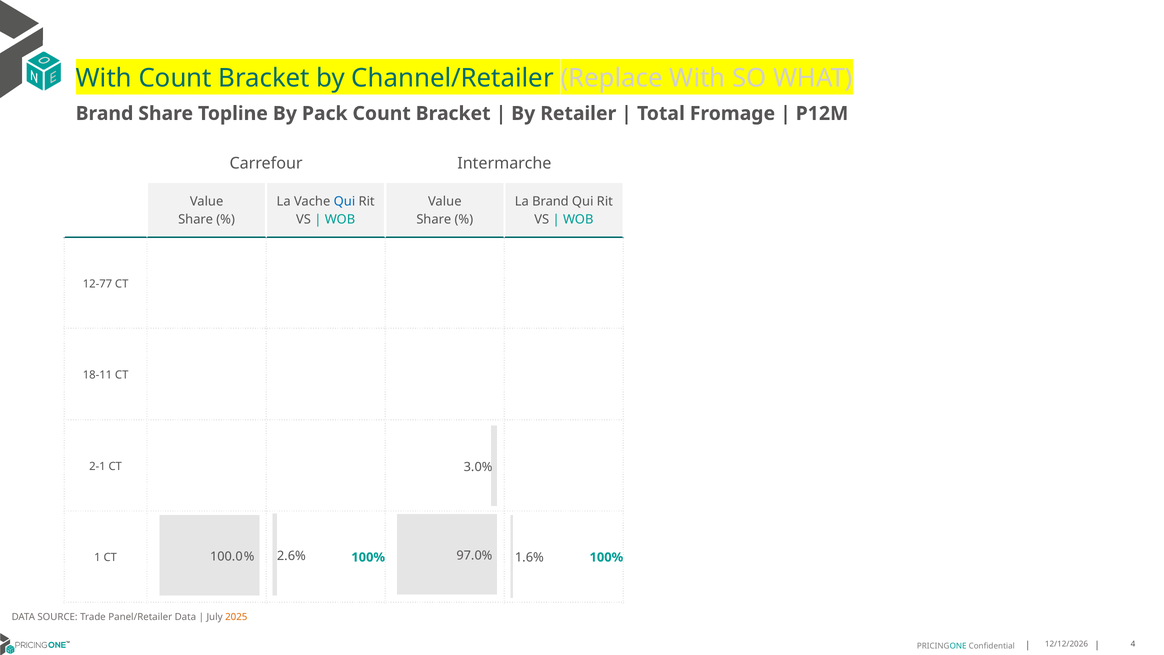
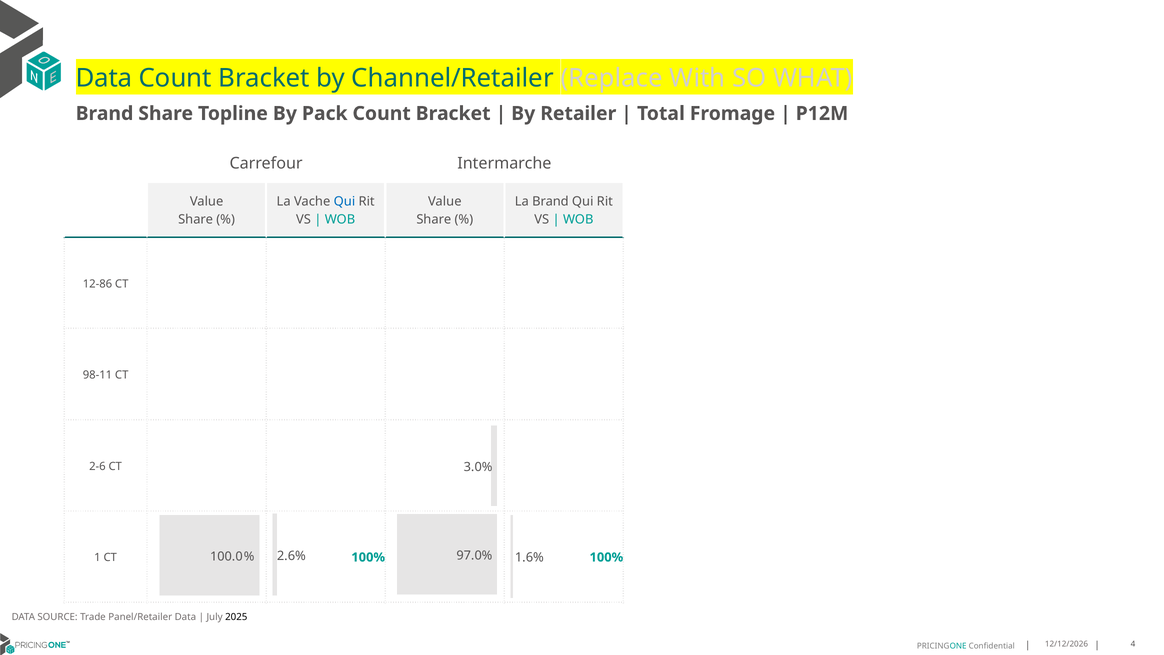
With: With -> Data (104, 78)
12-77: 12-77 -> 12-86 (97, 284)
18-11: 18-11 -> 98-11 (97, 375)
2-1: 2-1 -> 2-6 (97, 466)
2025 colour: orange -> black (236, 617)
